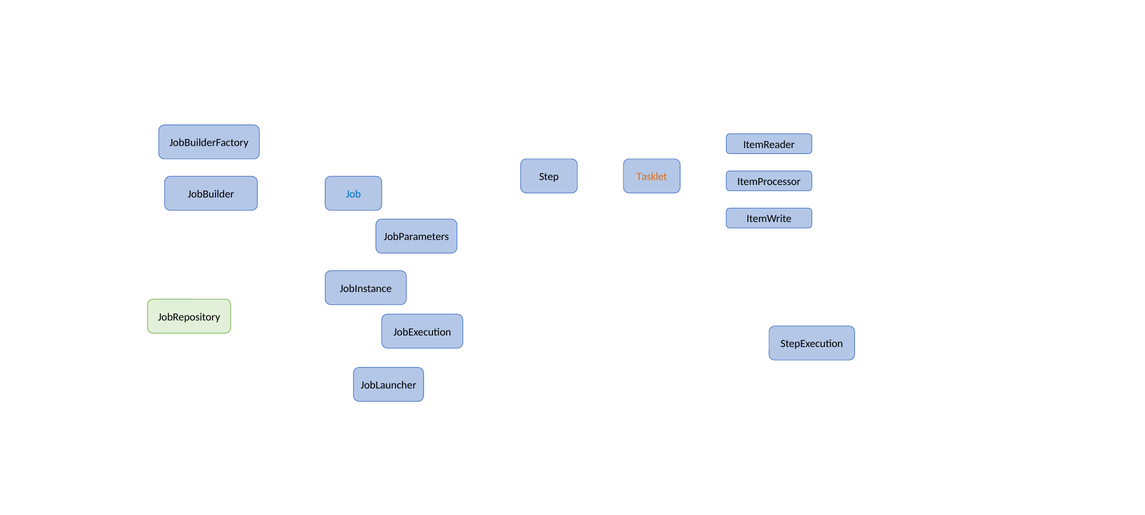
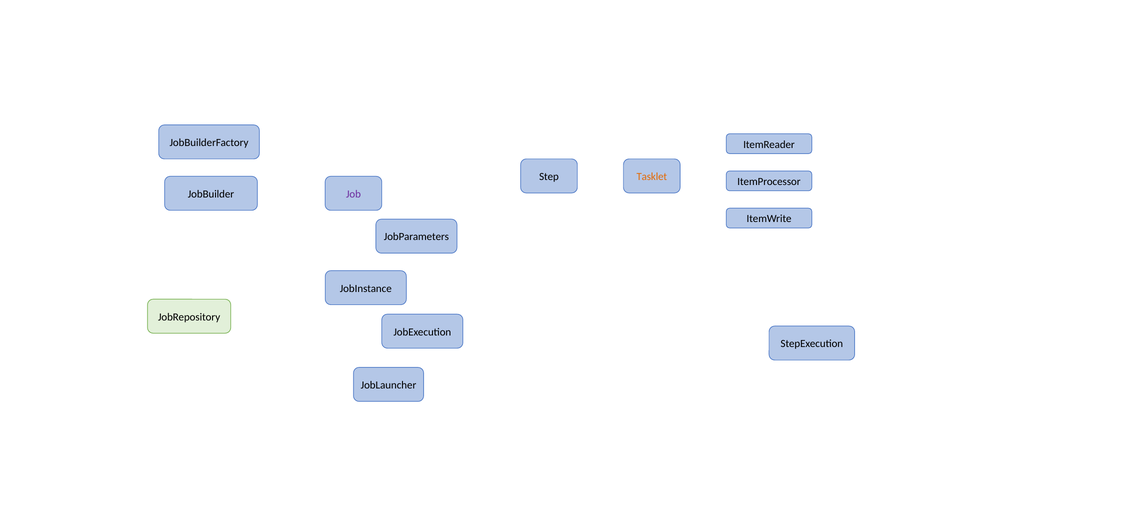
Job colour: blue -> purple (353, 194)
